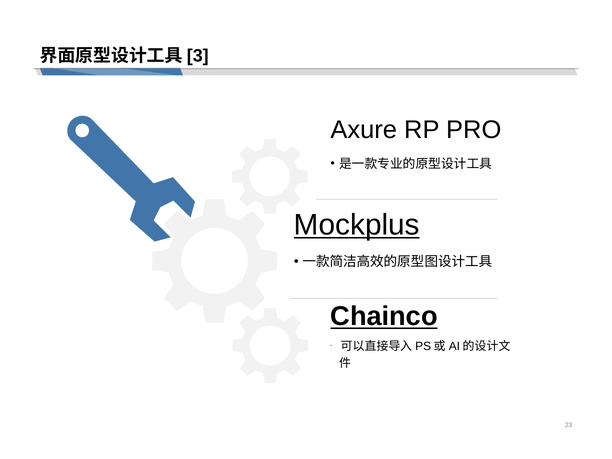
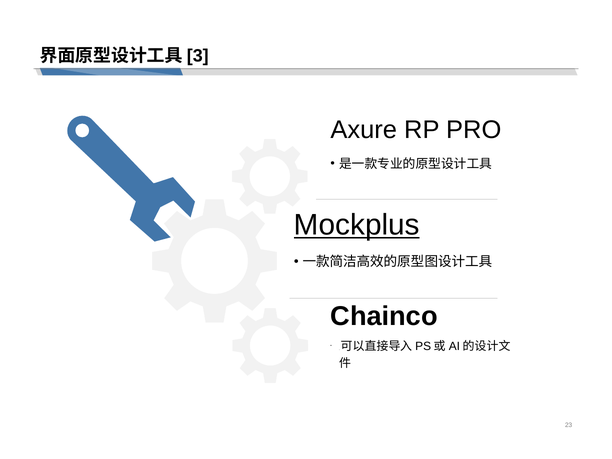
Chainco underline: present -> none (384, 316)
